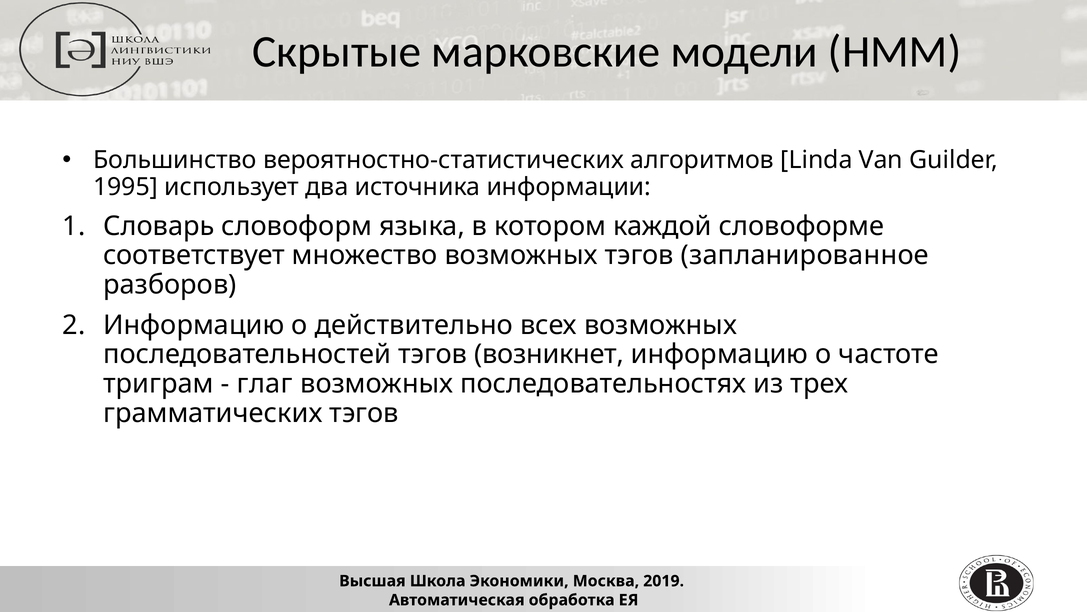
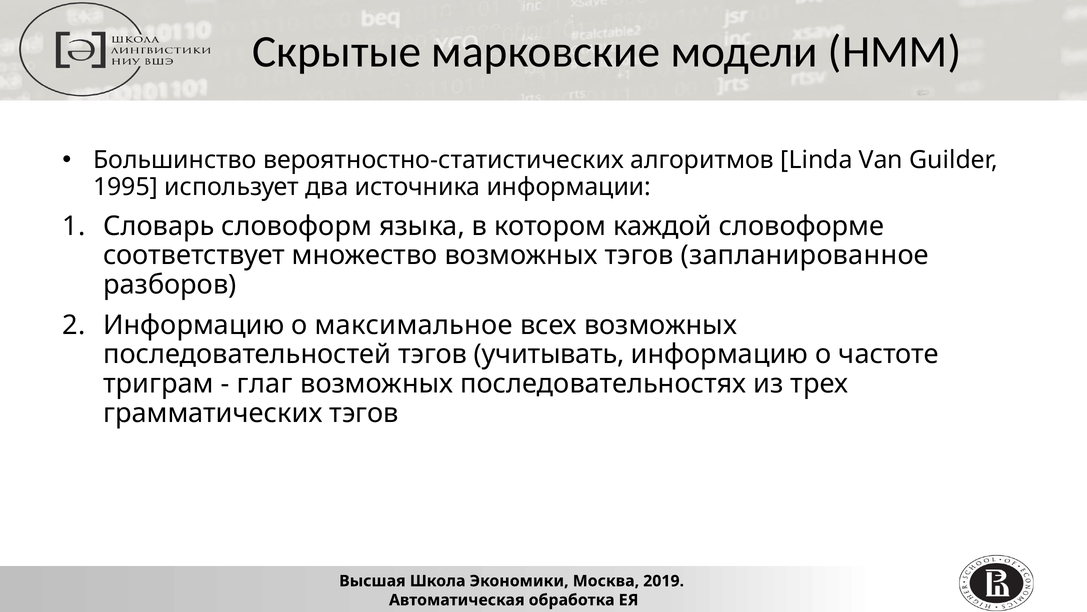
действительно: действительно -> максимальное (414, 325)
возникнет: возникнет -> учитывать (549, 354)
